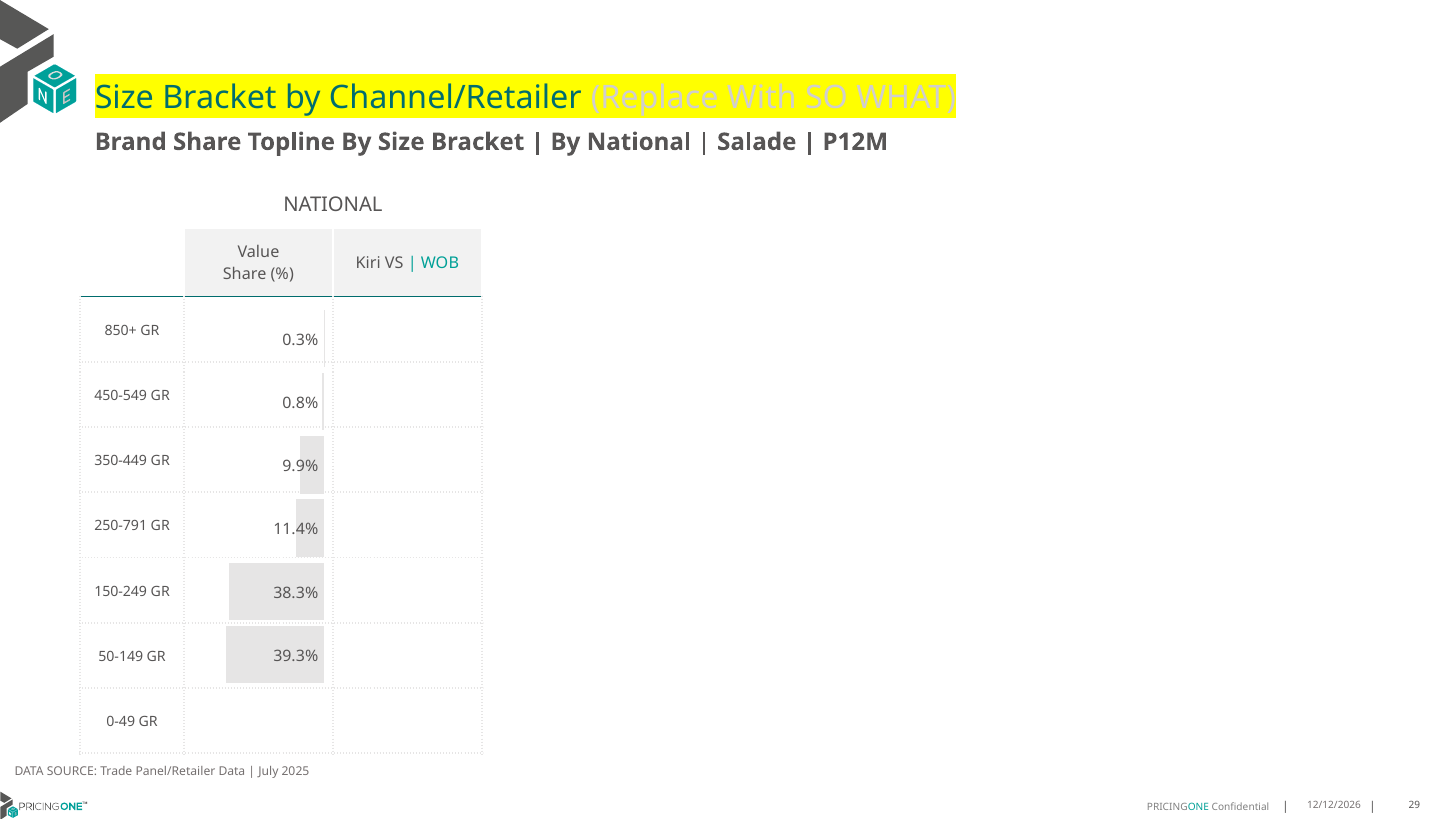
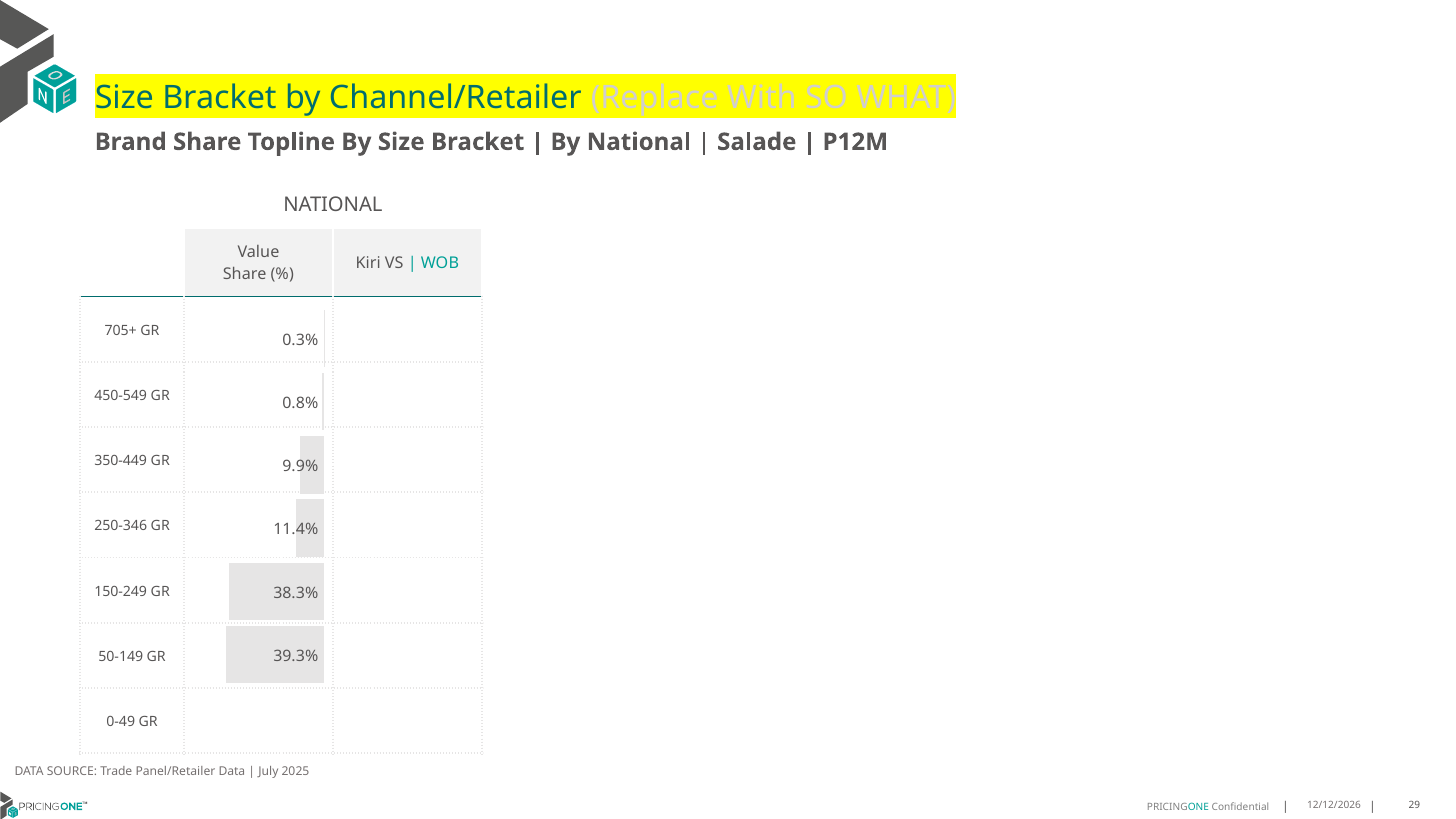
850+: 850+ -> 705+ (121, 330)
250-791: 250-791 -> 250-346 (121, 526)
